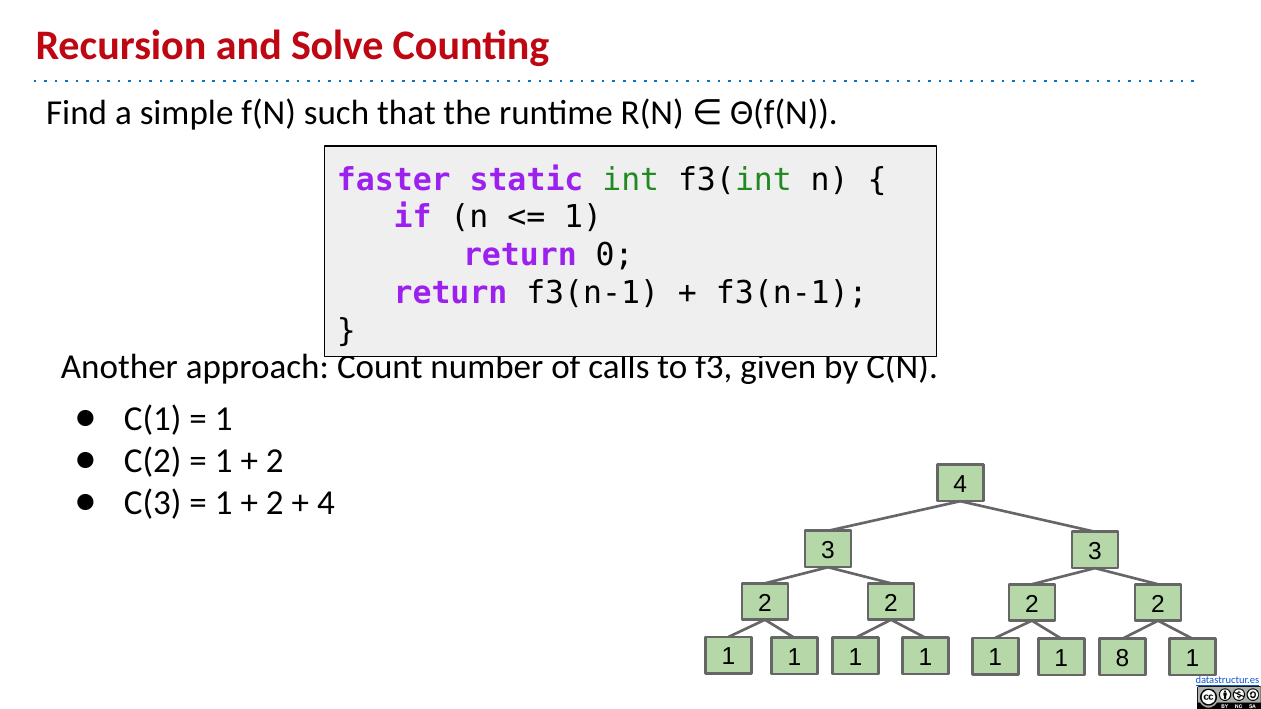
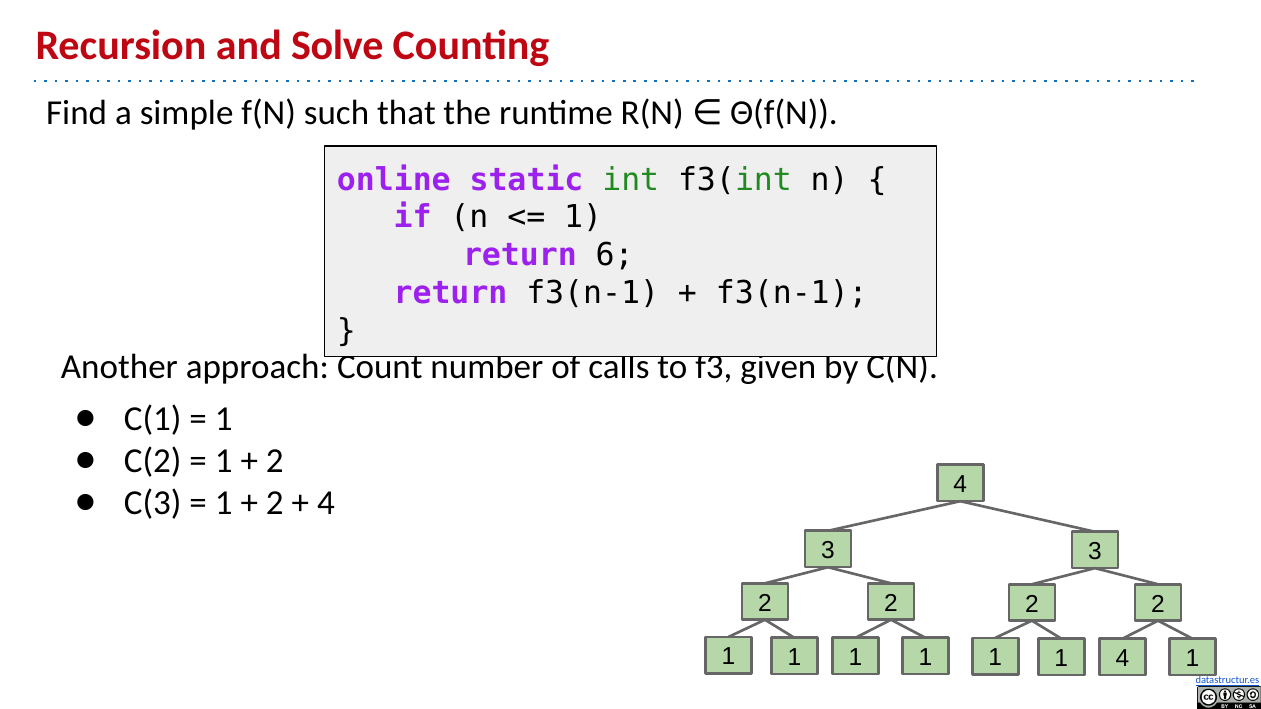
faster: faster -> online (394, 180)
0: 0 -> 6 (615, 255)
1 1 8: 8 -> 4 (1122, 659)
